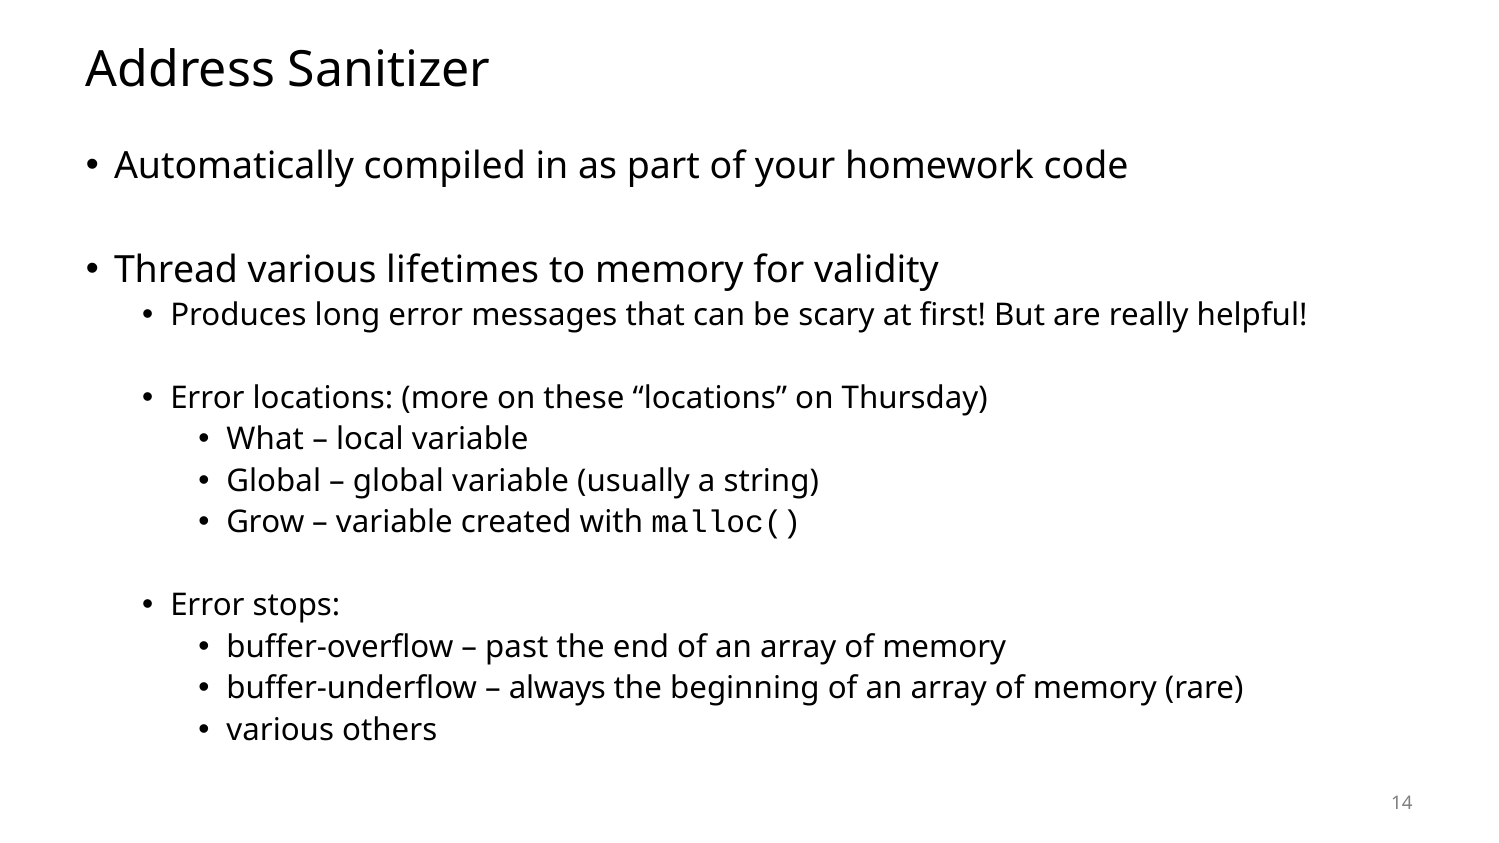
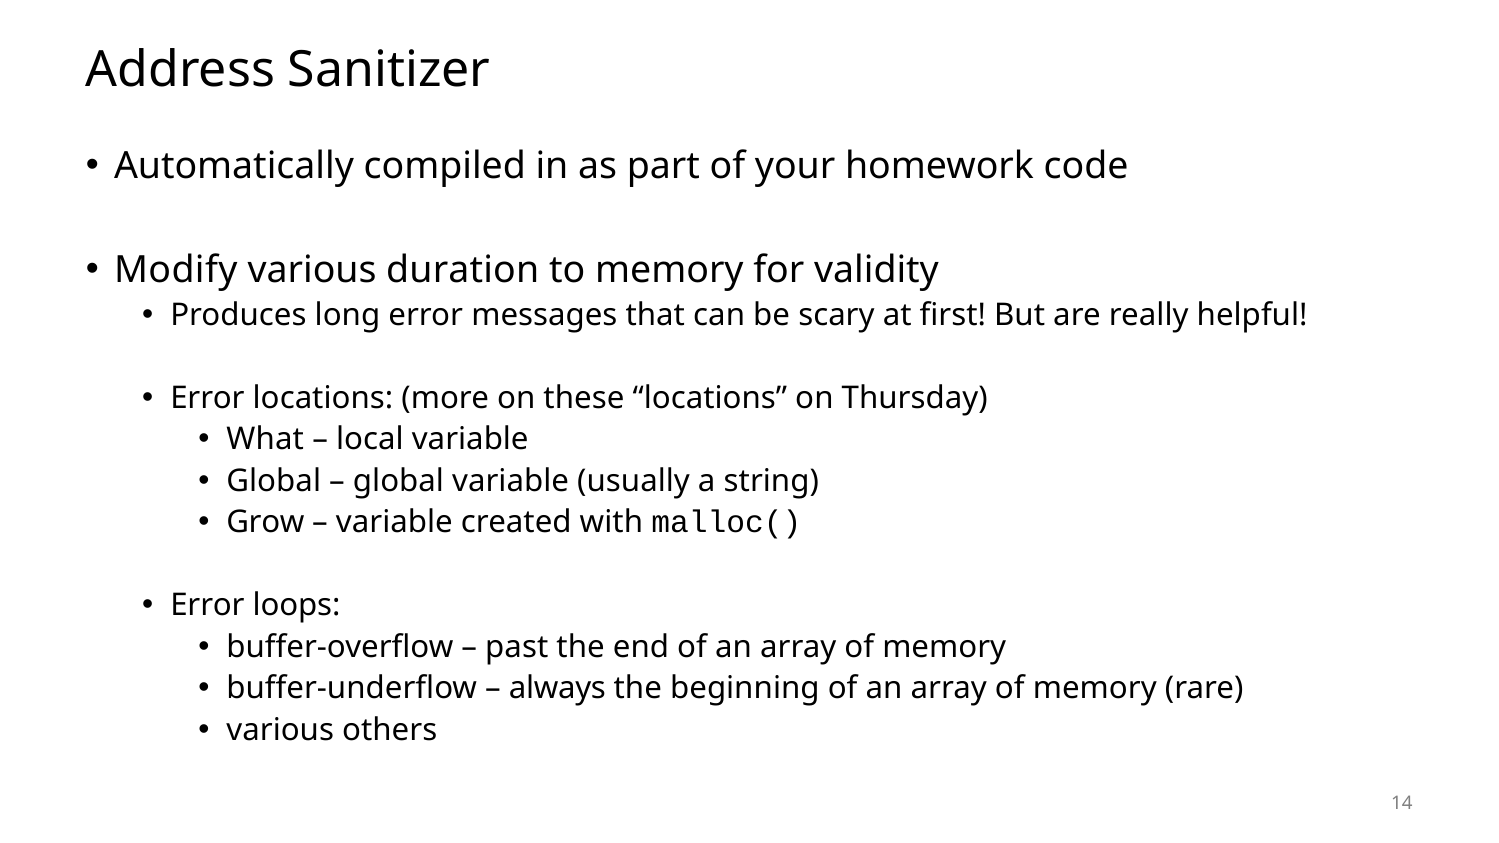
Thread: Thread -> Modify (176, 270)
lifetimes: lifetimes -> duration (463, 270)
stops: stops -> loops (297, 606)
